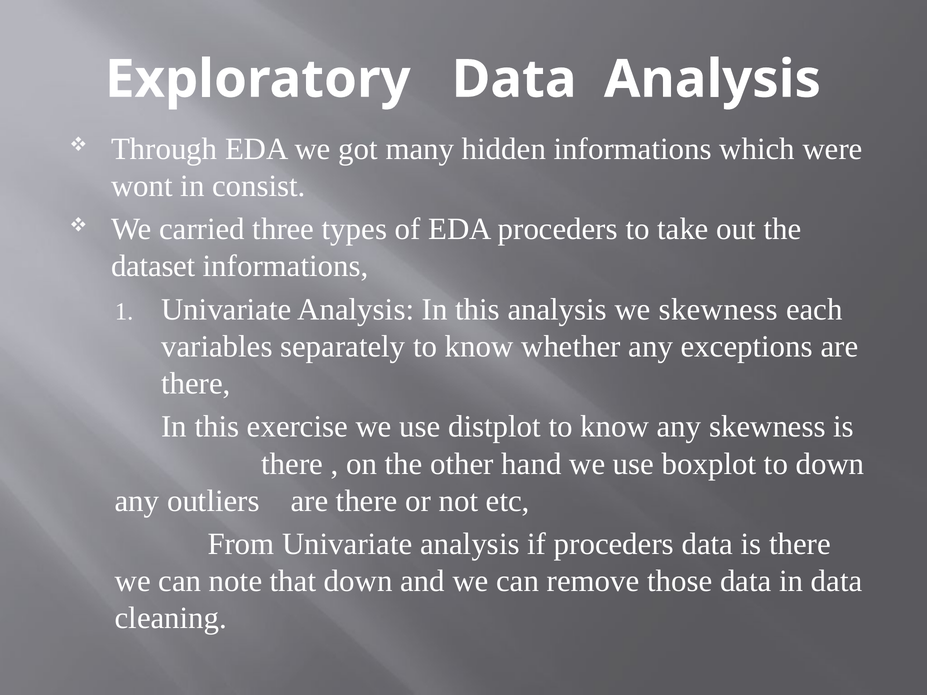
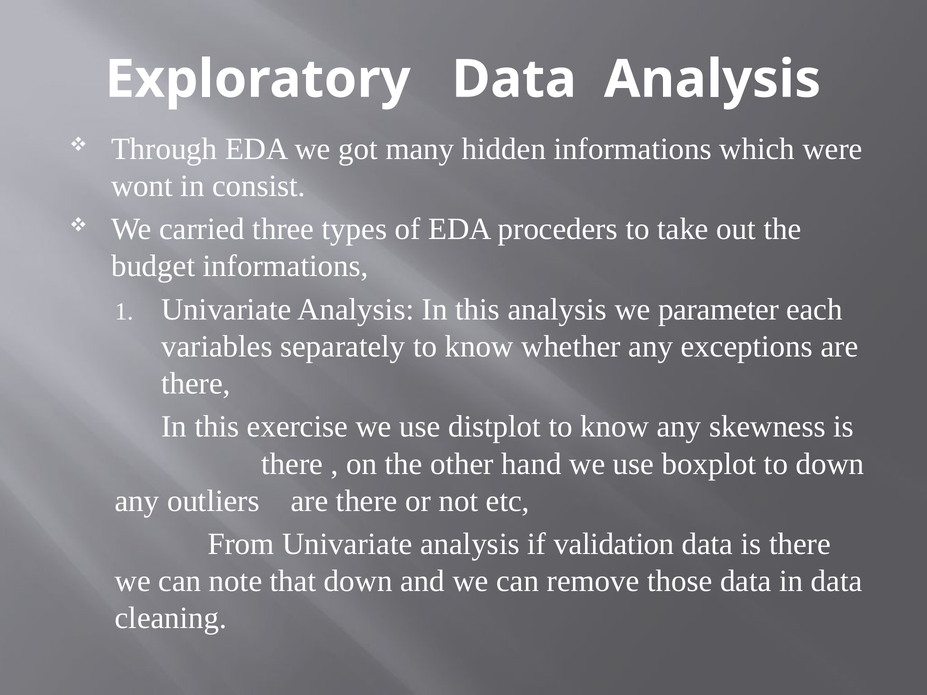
dataset: dataset -> budget (153, 266)
we skewness: skewness -> parameter (719, 310)
if proceders: proceders -> validation (614, 544)
